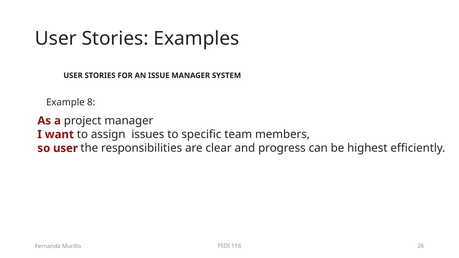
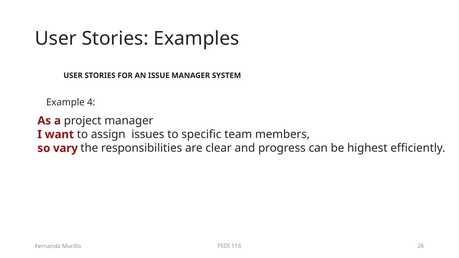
8: 8 -> 4 (91, 102)
so user: user -> vary (65, 148)
